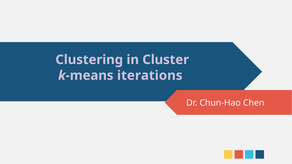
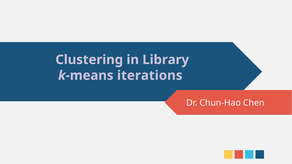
Cluster: Cluster -> Library (166, 60)
